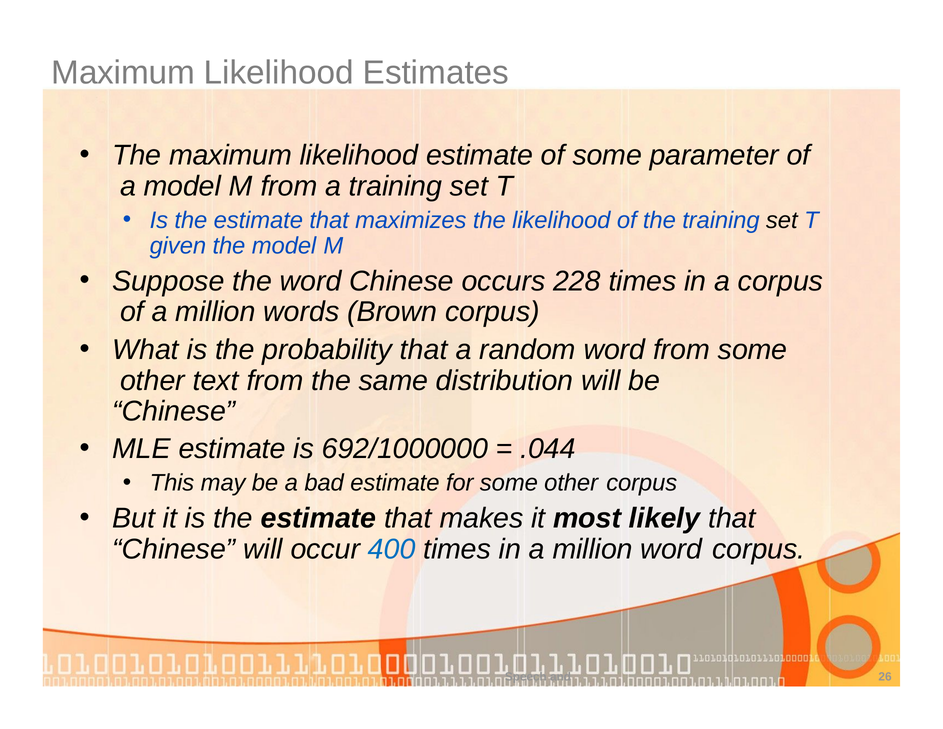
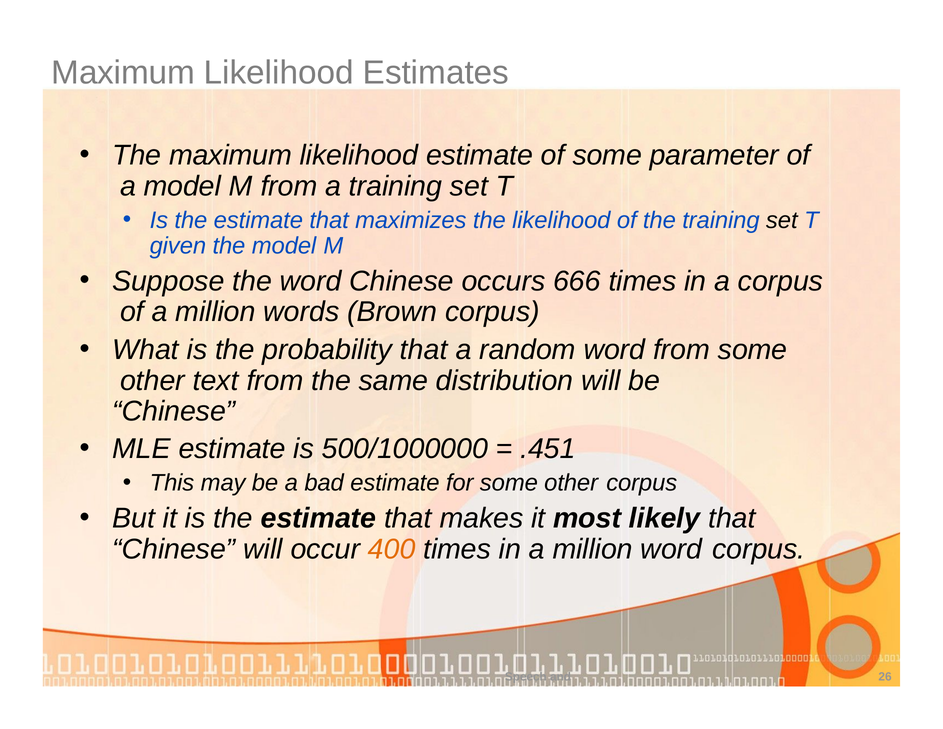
228: 228 -> 666 (577, 281)
692/1000000: 692/1000000 -> 500/1000000 (405, 449)
.044: .044 -> .451 (548, 449)
400 colour: blue -> orange (392, 549)
